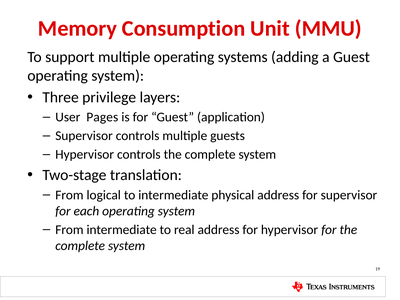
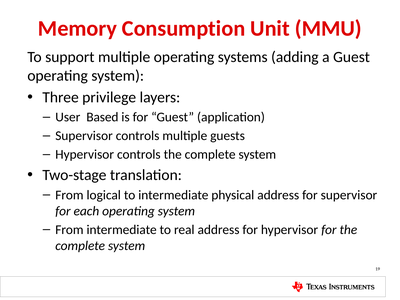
Pages: Pages -> Based (102, 117)
